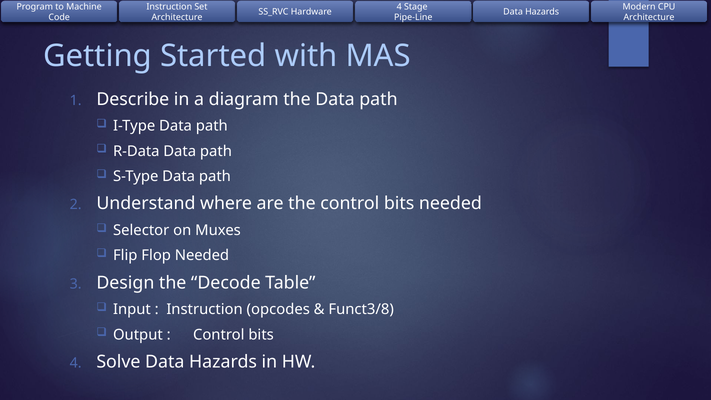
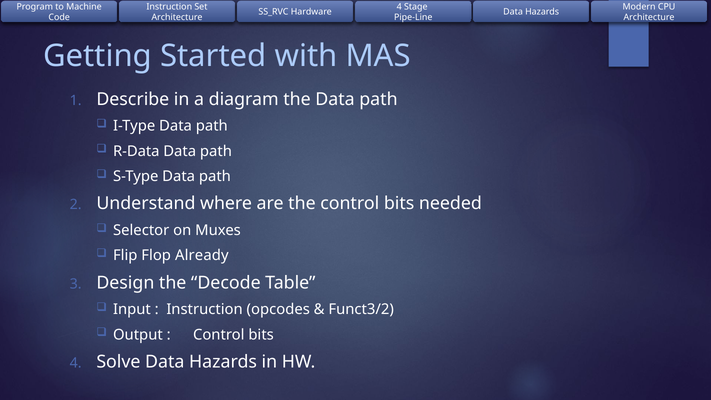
Flop Needed: Needed -> Already (202, 256)
Funct3/8: Funct3/8 -> Funct3/2 (361, 309)
